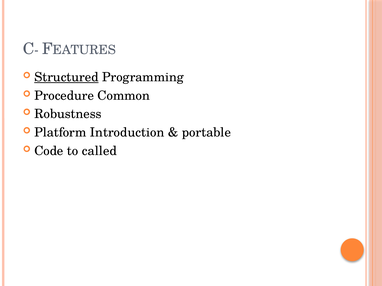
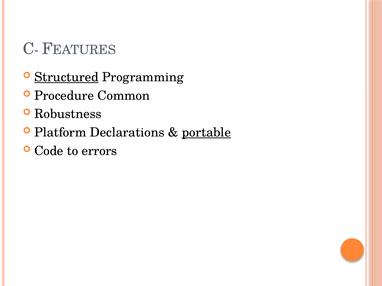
Introduction: Introduction -> Declarations (127, 133)
portable underline: none -> present (206, 133)
called: called -> errors (99, 151)
